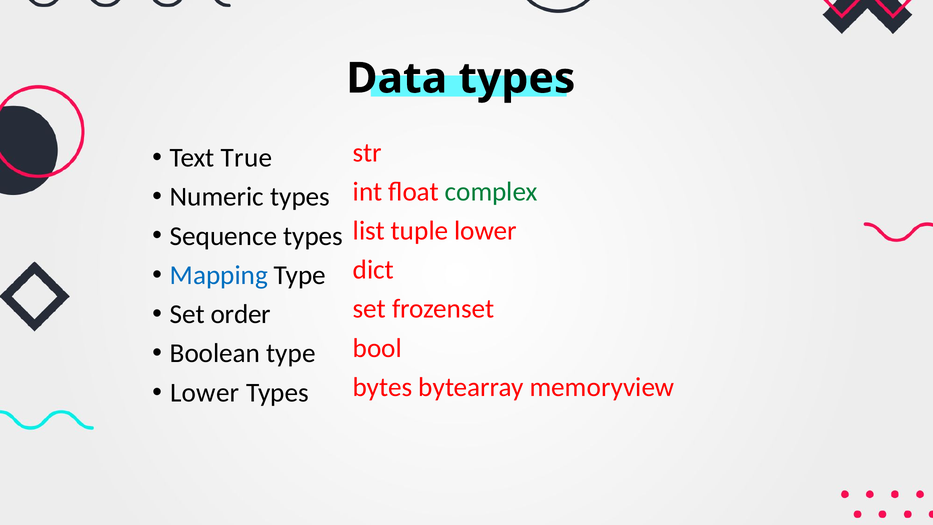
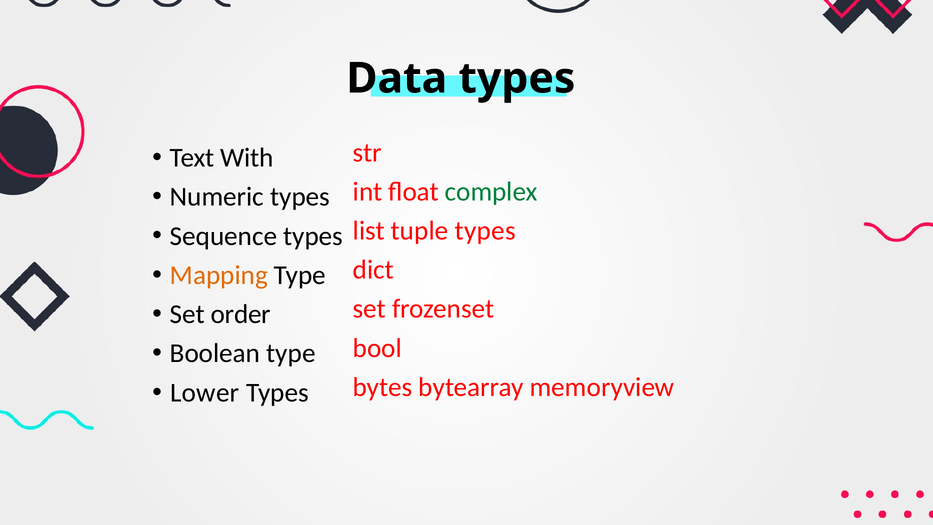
True: True -> With (247, 158)
tuple lower: lower -> types (485, 231)
Mapping colour: blue -> orange (219, 275)
